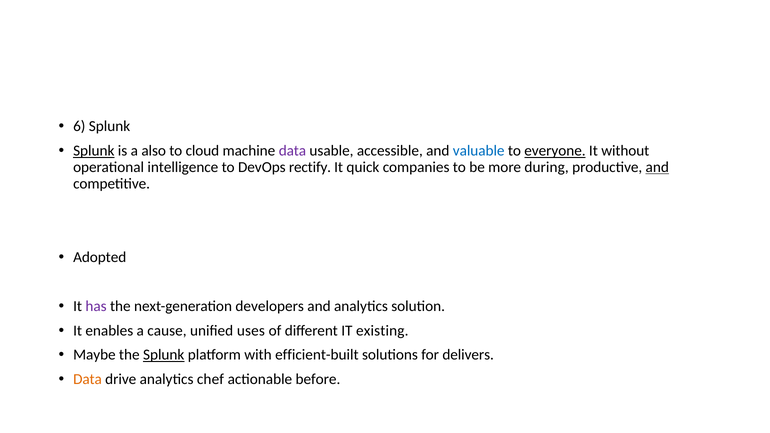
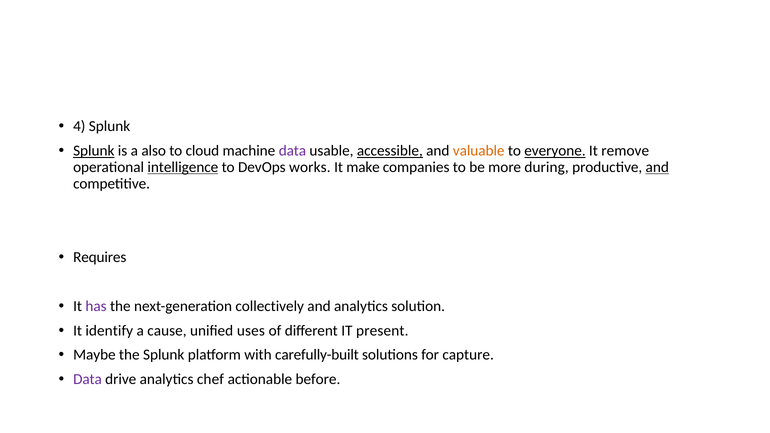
6: 6 -> 4 (79, 126)
accessible underline: none -> present (390, 151)
valuable colour: blue -> orange (479, 151)
without: without -> remove (625, 151)
intelligence underline: none -> present (183, 167)
rectify: rectify -> works (310, 167)
quick: quick -> make (363, 167)
Adopted: Adopted -> Requires (100, 257)
developers: developers -> collectively (270, 306)
enables: enables -> identify (109, 331)
existing: existing -> present (382, 331)
Splunk underline: present -> none (164, 355)
efficient-built: efficient-built -> carefully-built (317, 355)
delivers: delivers -> capture (468, 355)
Data colour: orange -> purple (88, 380)
